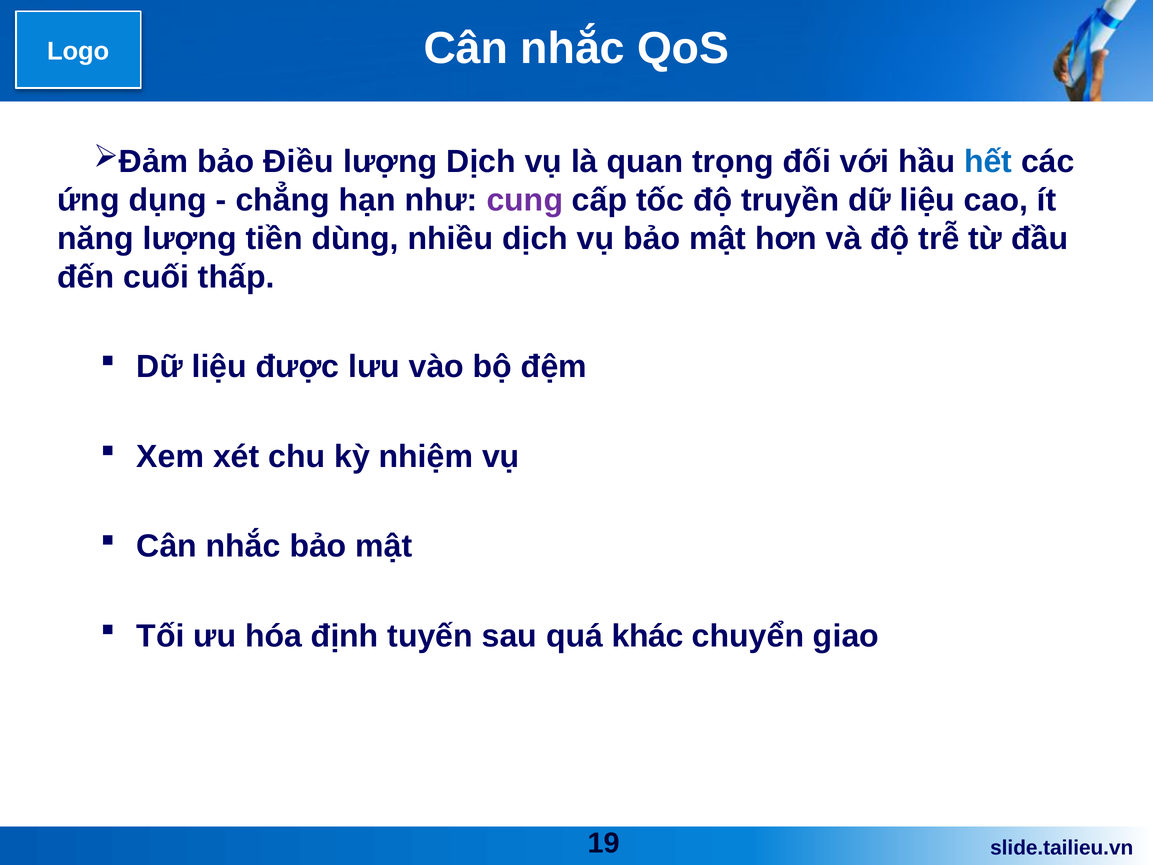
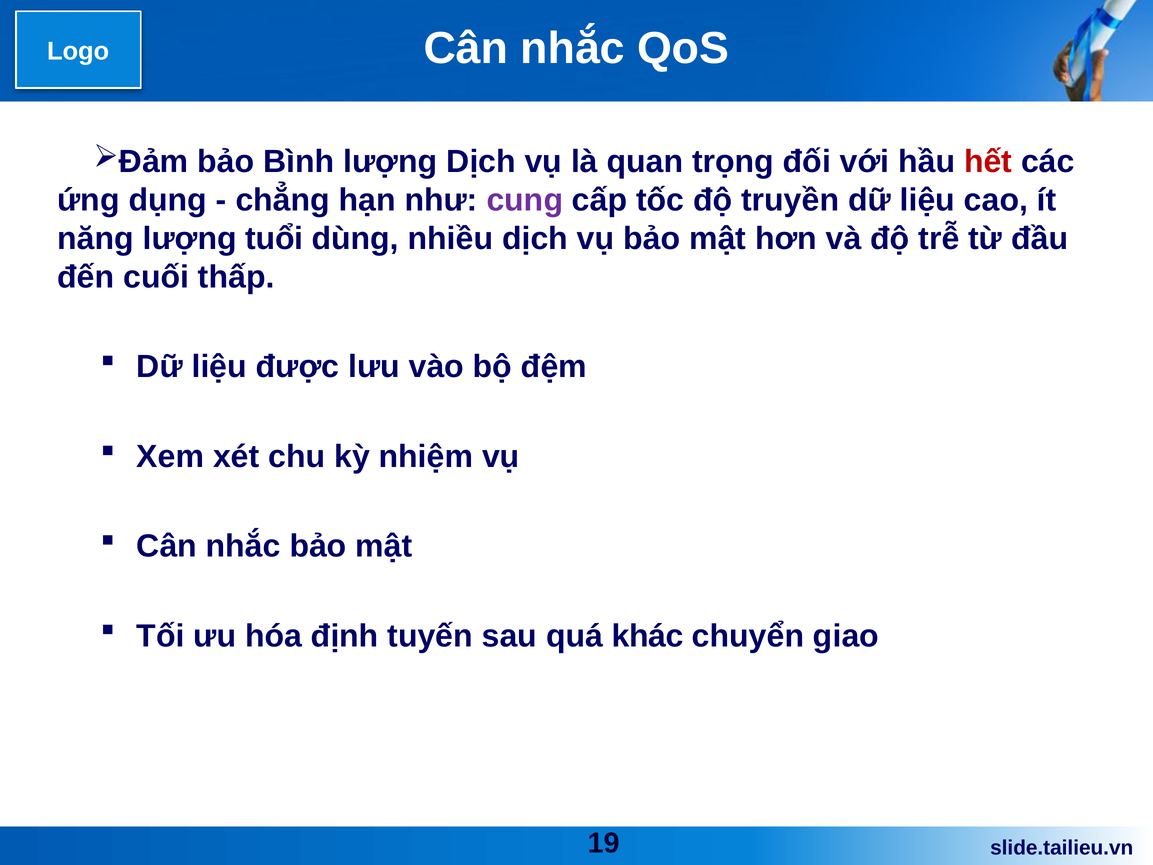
Điều: Điều -> Bình (299, 162)
hết colour: blue -> red (988, 162)
tiền: tiền -> tuổi (274, 239)
